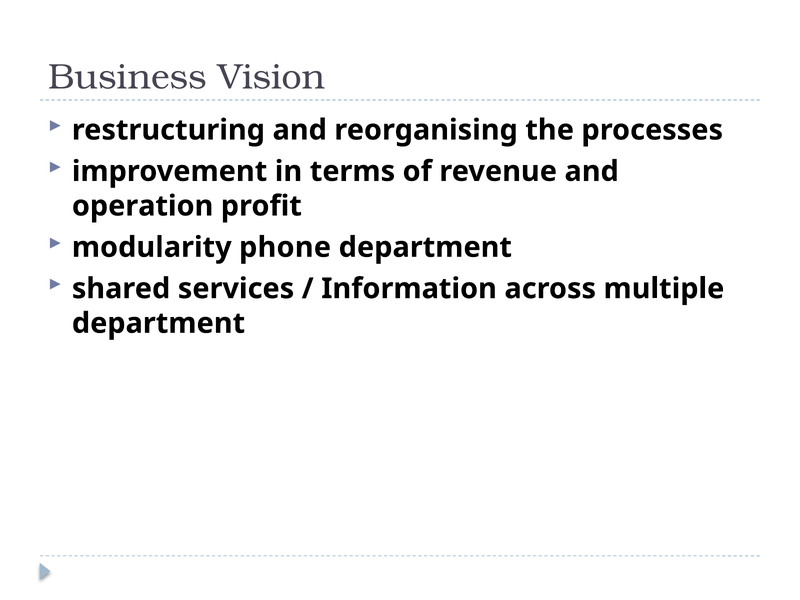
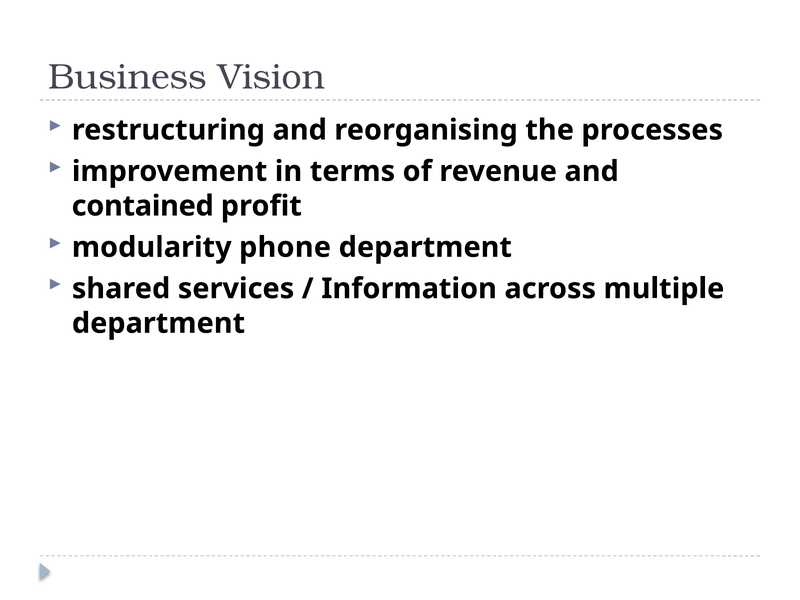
operation: operation -> contained (143, 206)
